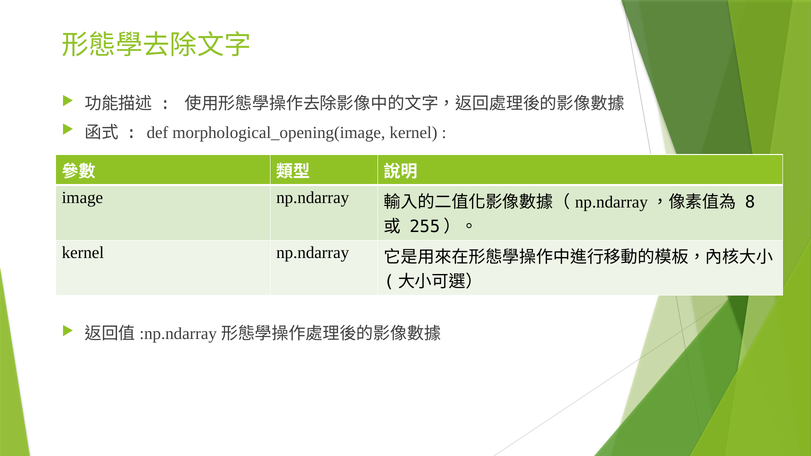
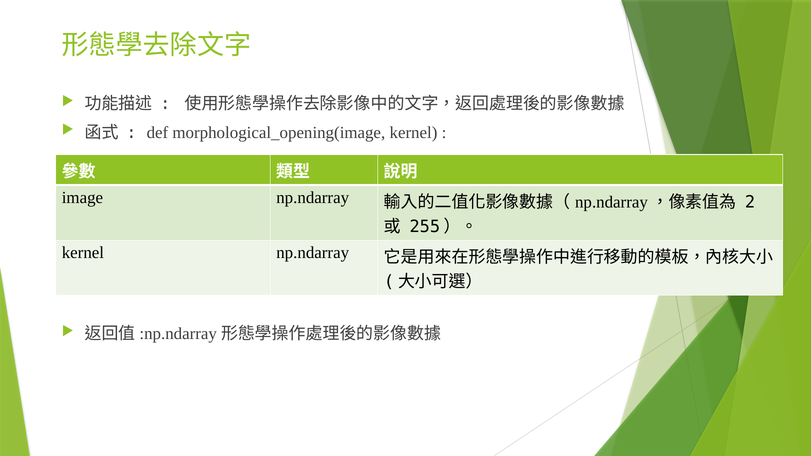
8: 8 -> 2 (750, 202)
